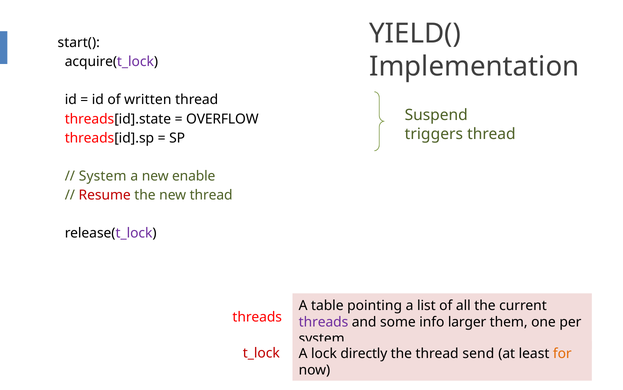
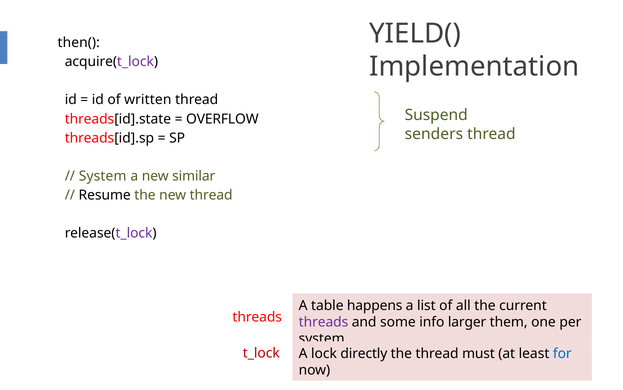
start(: start( -> then( (79, 43)
triggers: triggers -> senders (434, 134)
enable: enable -> similar (194, 176)
Resume colour: red -> black (105, 195)
pointing: pointing -> happens (375, 305)
send: send -> must (479, 353)
for colour: orange -> blue (562, 353)
